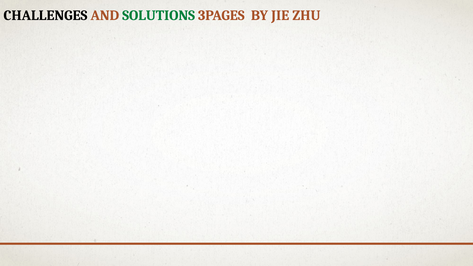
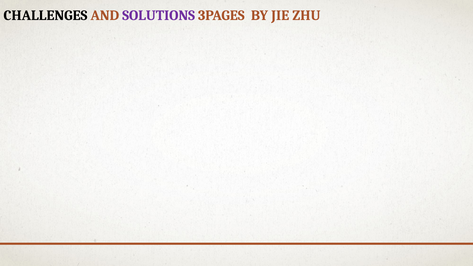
SOLUTIONS colour: green -> purple (159, 16)
